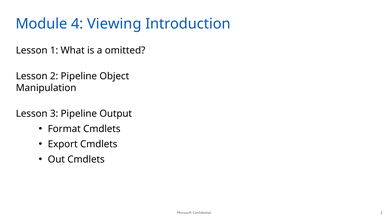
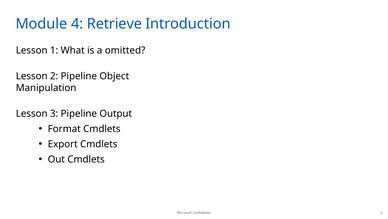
Viewing: Viewing -> Retrieve (114, 24)
